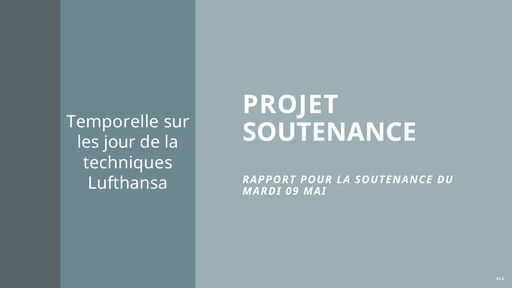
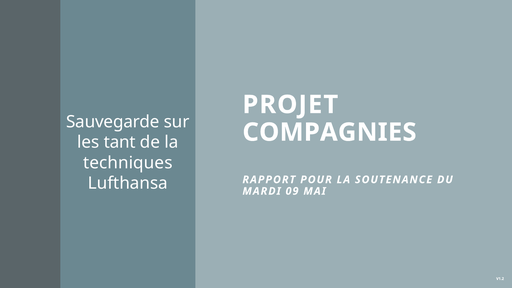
Temporelle: Temporelle -> Sauvegarde (113, 122)
SOUTENANCE: SOUTENANCE -> COMPAGNIES (329, 132)
jour: jour -> tant (120, 142)
